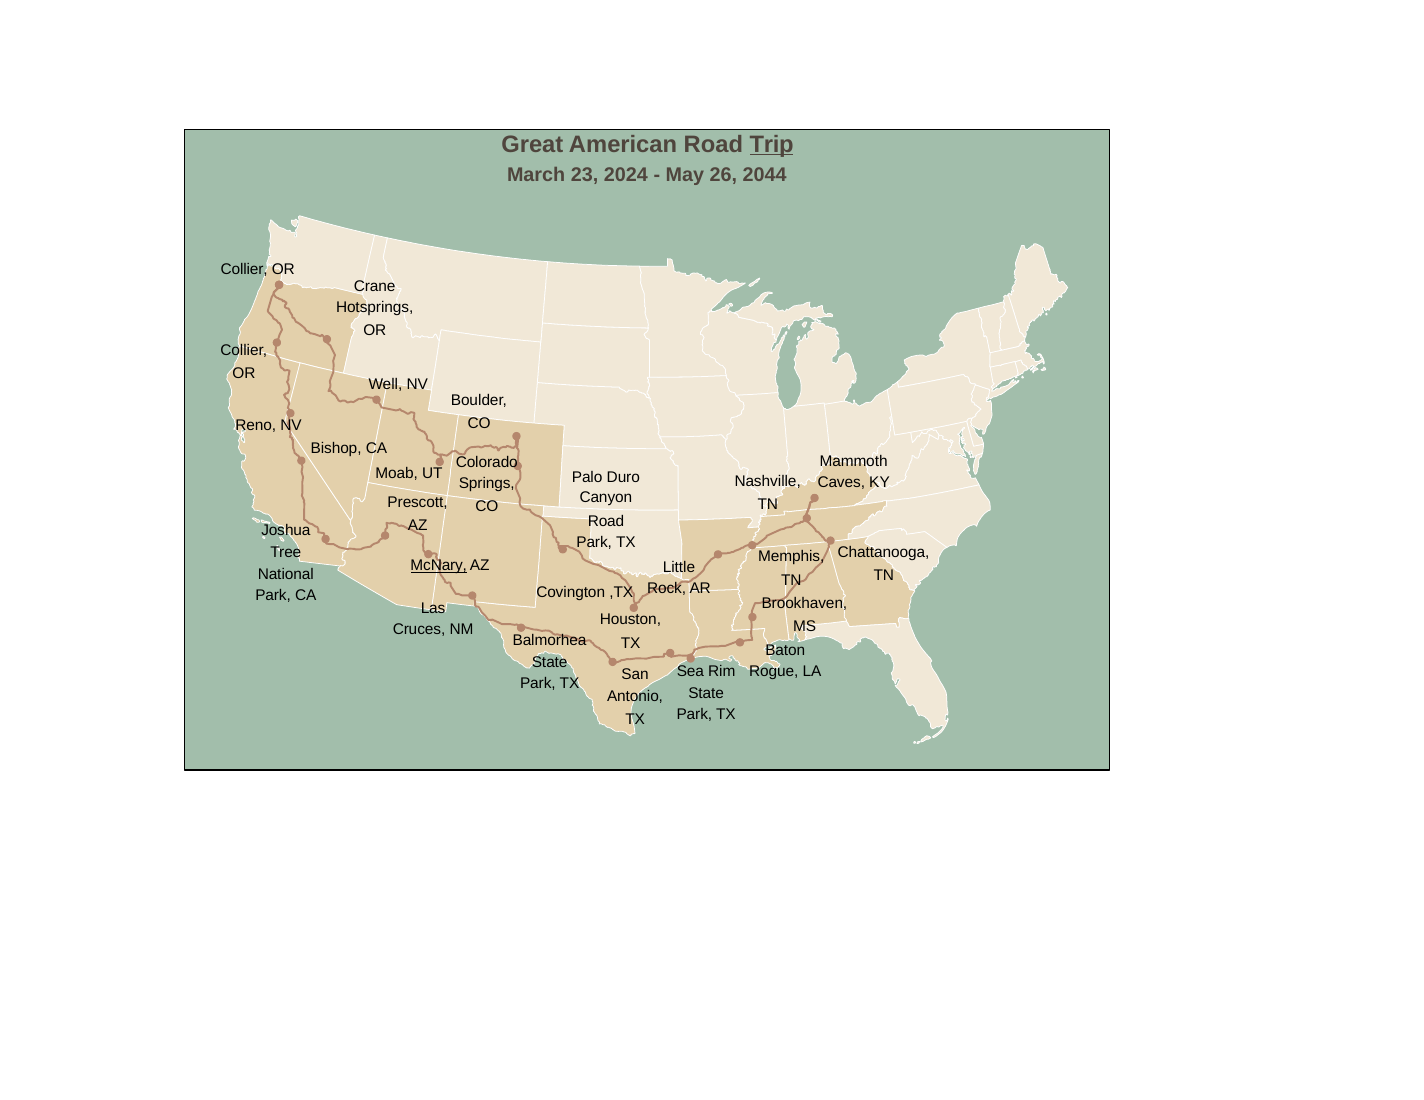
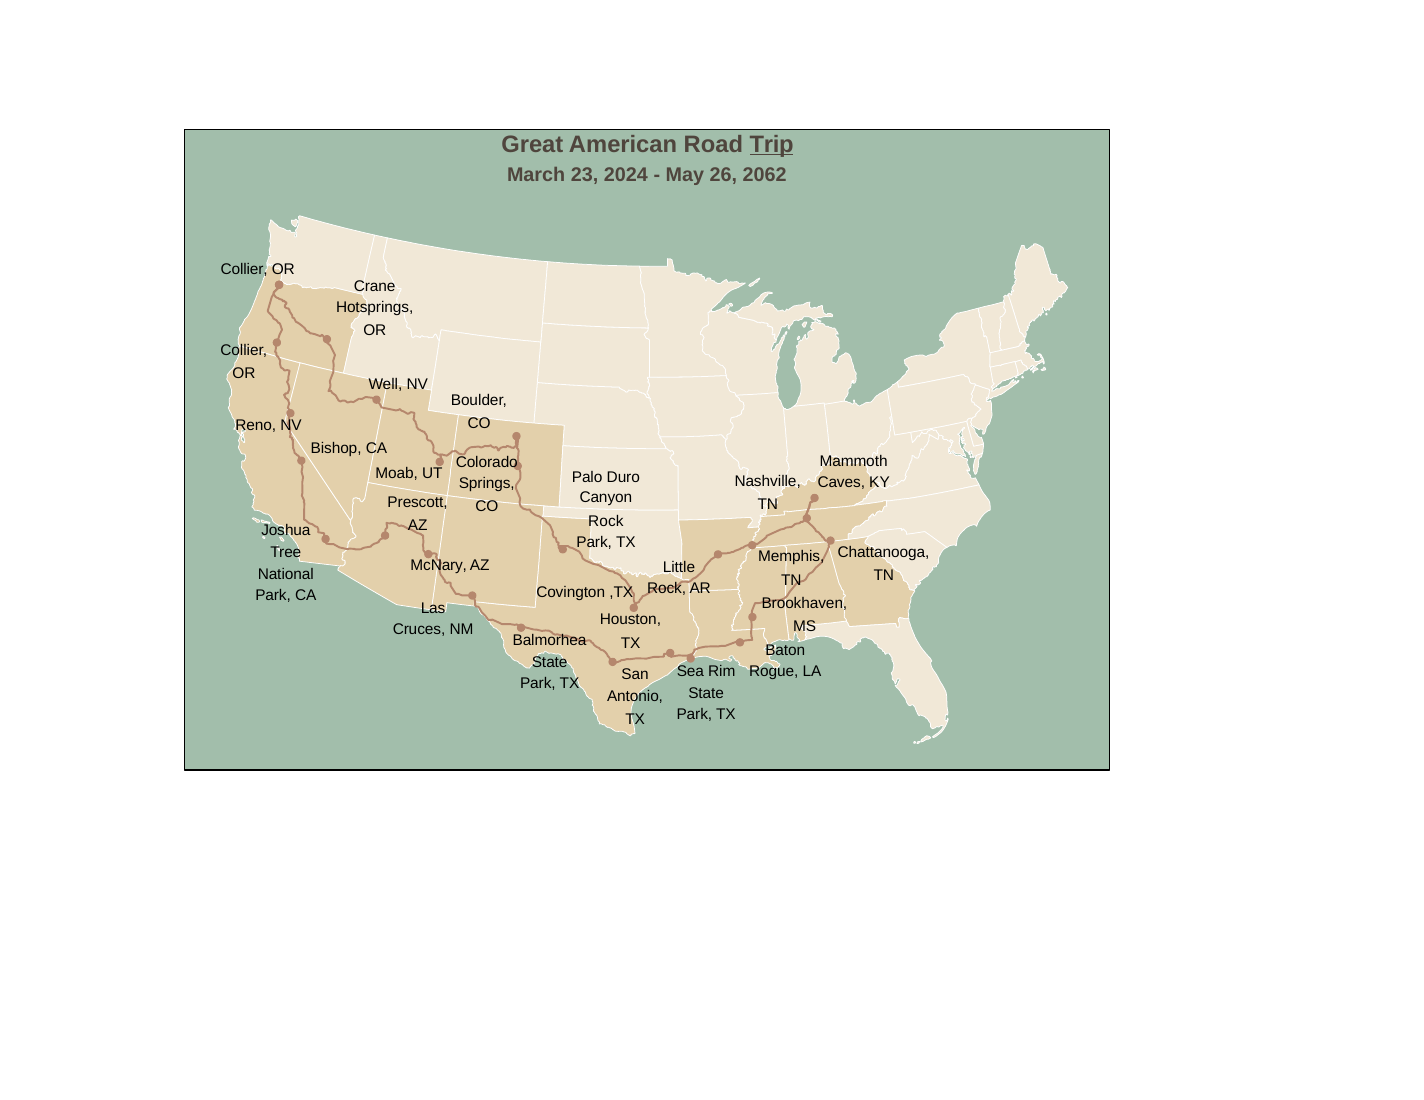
2044: 2044 -> 2062 (765, 175)
Road: Road -> Rock (606, 521)
McNary underline: present -> none (439, 566)
